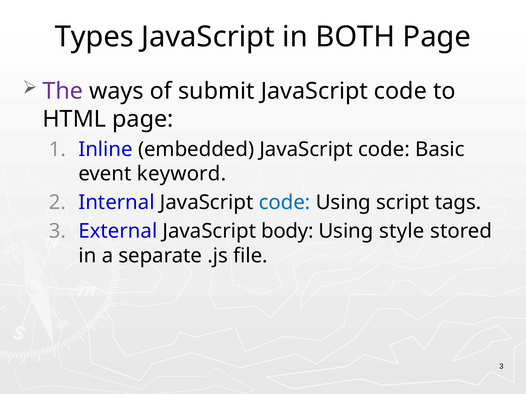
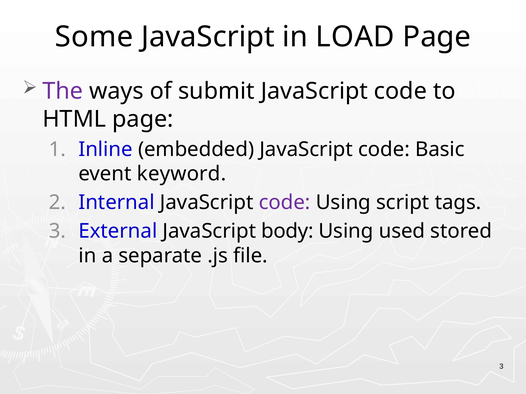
Types: Types -> Some (94, 37)
BOTH: BOTH -> LOAD (355, 37)
code colour: blue -> purple (285, 203)
style: style -> used (402, 231)
